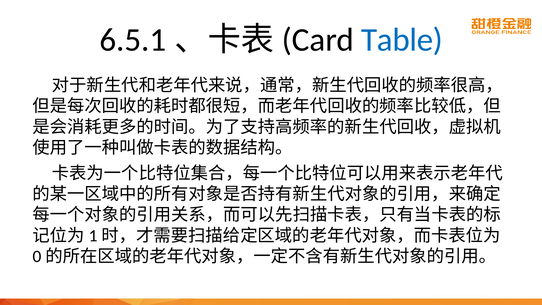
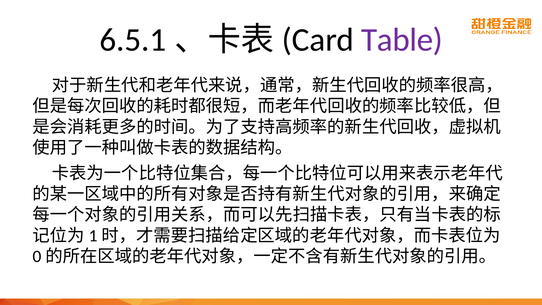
Table colour: blue -> purple (402, 40)
